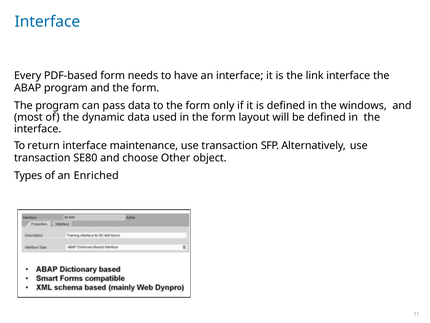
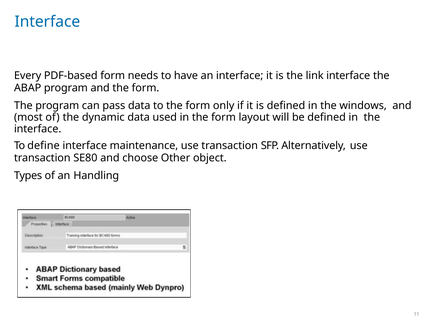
return: return -> define (44, 145)
Enriched: Enriched -> Handling (96, 175)
